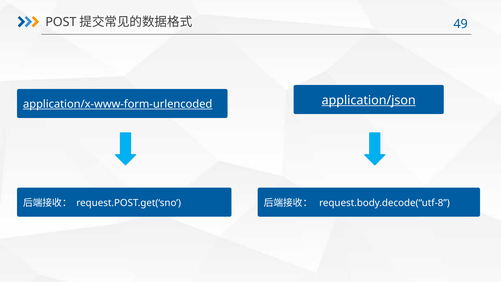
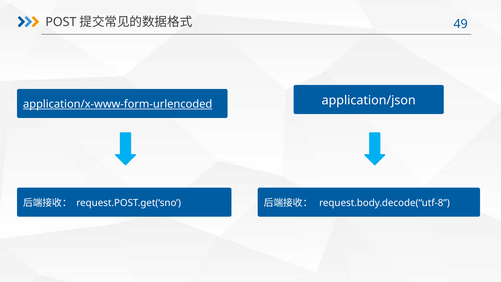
application/json underline: present -> none (369, 100)
